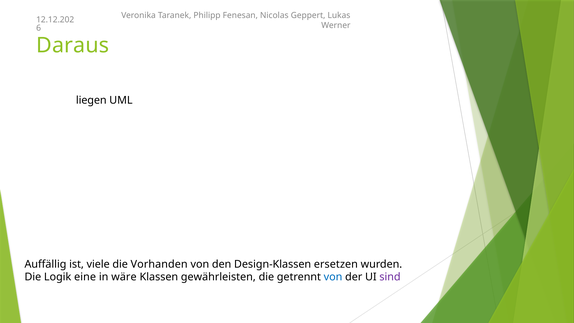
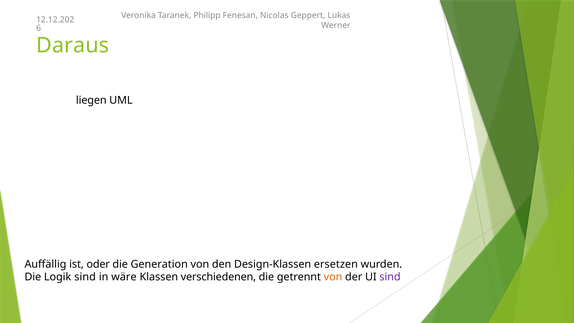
viele: viele -> oder (98, 264)
Vorhanden: Vorhanden -> Generation (159, 264)
Logik eine: eine -> sind (85, 277)
gewährleisten: gewährleisten -> verschiedenen (218, 277)
von colour: blue -> orange (333, 277)
